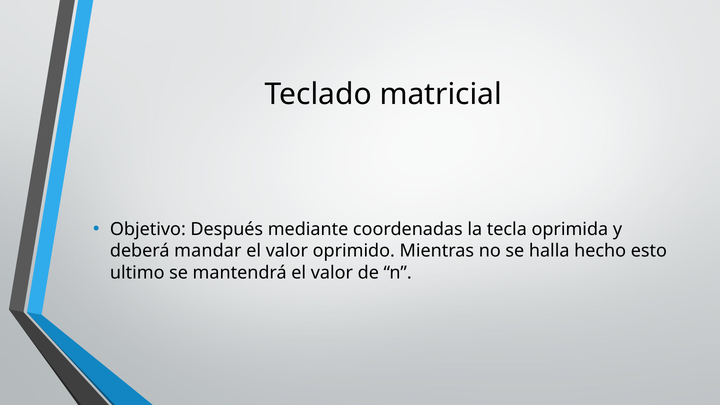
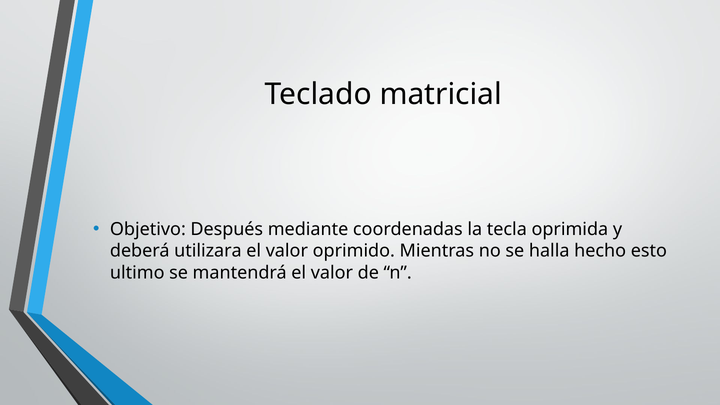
mandar: mandar -> utilizara (208, 251)
